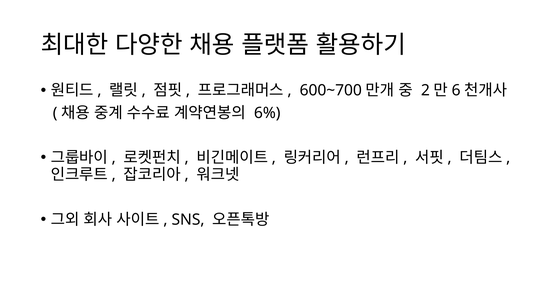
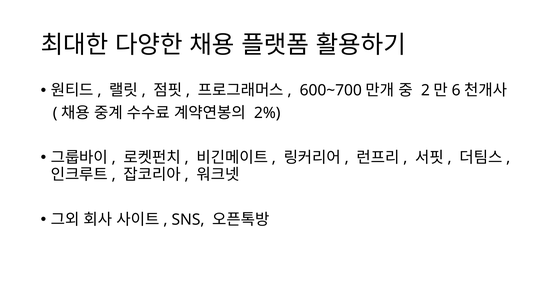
6%: 6% -> 2% (267, 113)
